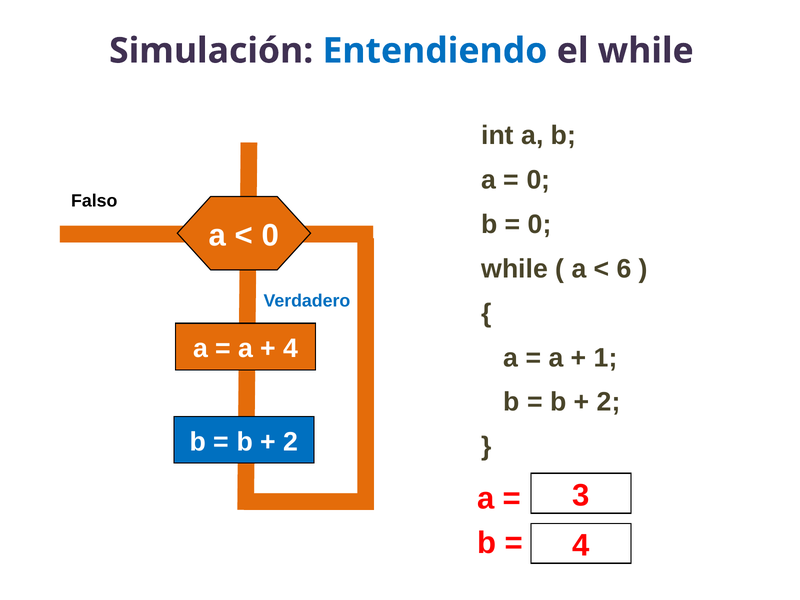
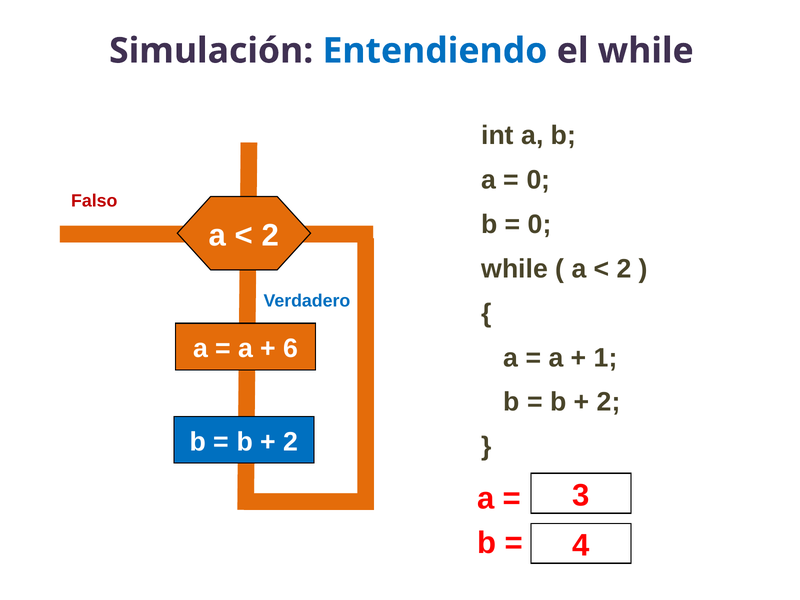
Falso colour: black -> red (94, 201)
0: 0 -> 2 (270, 235)
6: 6 -> 2 (624, 269)
4: 4 -> 6 (291, 348)
